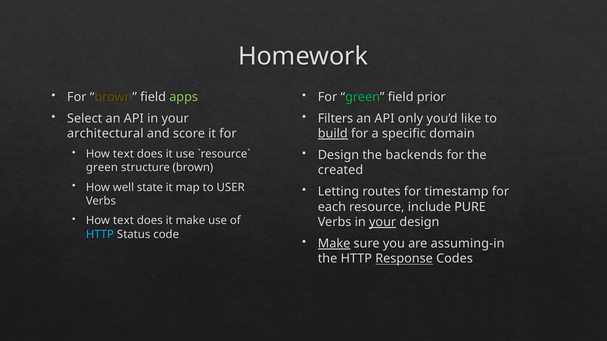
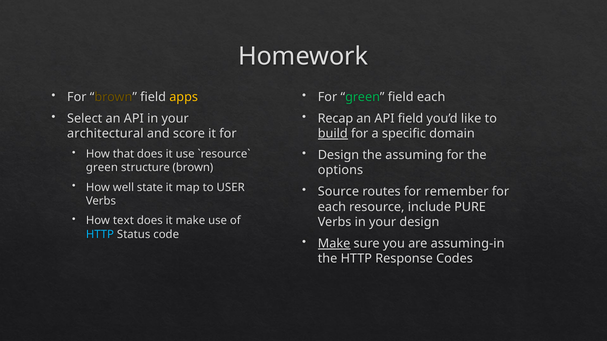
apps colour: light green -> yellow (184, 97)
field prior: prior -> each (431, 97)
Filters: Filters -> Recap (335, 119)
API only: only -> field (411, 119)
text: text -> that (123, 154)
backends: backends -> assuming (414, 155)
created: created -> options (340, 170)
Letting: Letting -> Source (338, 192)
timestamp: timestamp -> remember (457, 192)
your underline: present -> none (383, 222)
Response underline: present -> none (404, 259)
